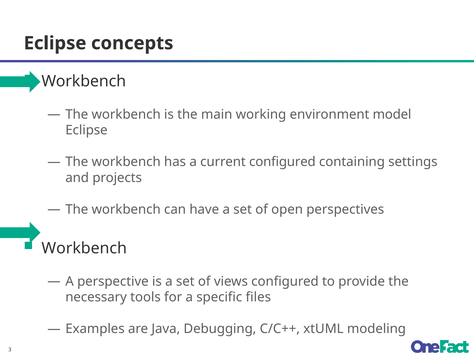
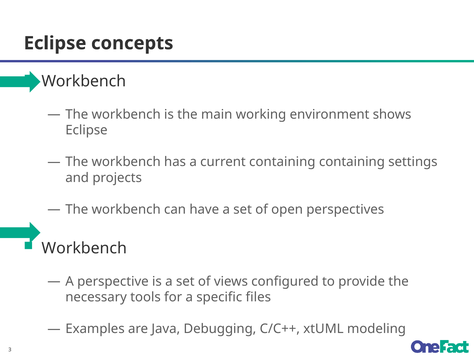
model: model -> shows (392, 114)
current configured: configured -> containing (282, 162)
